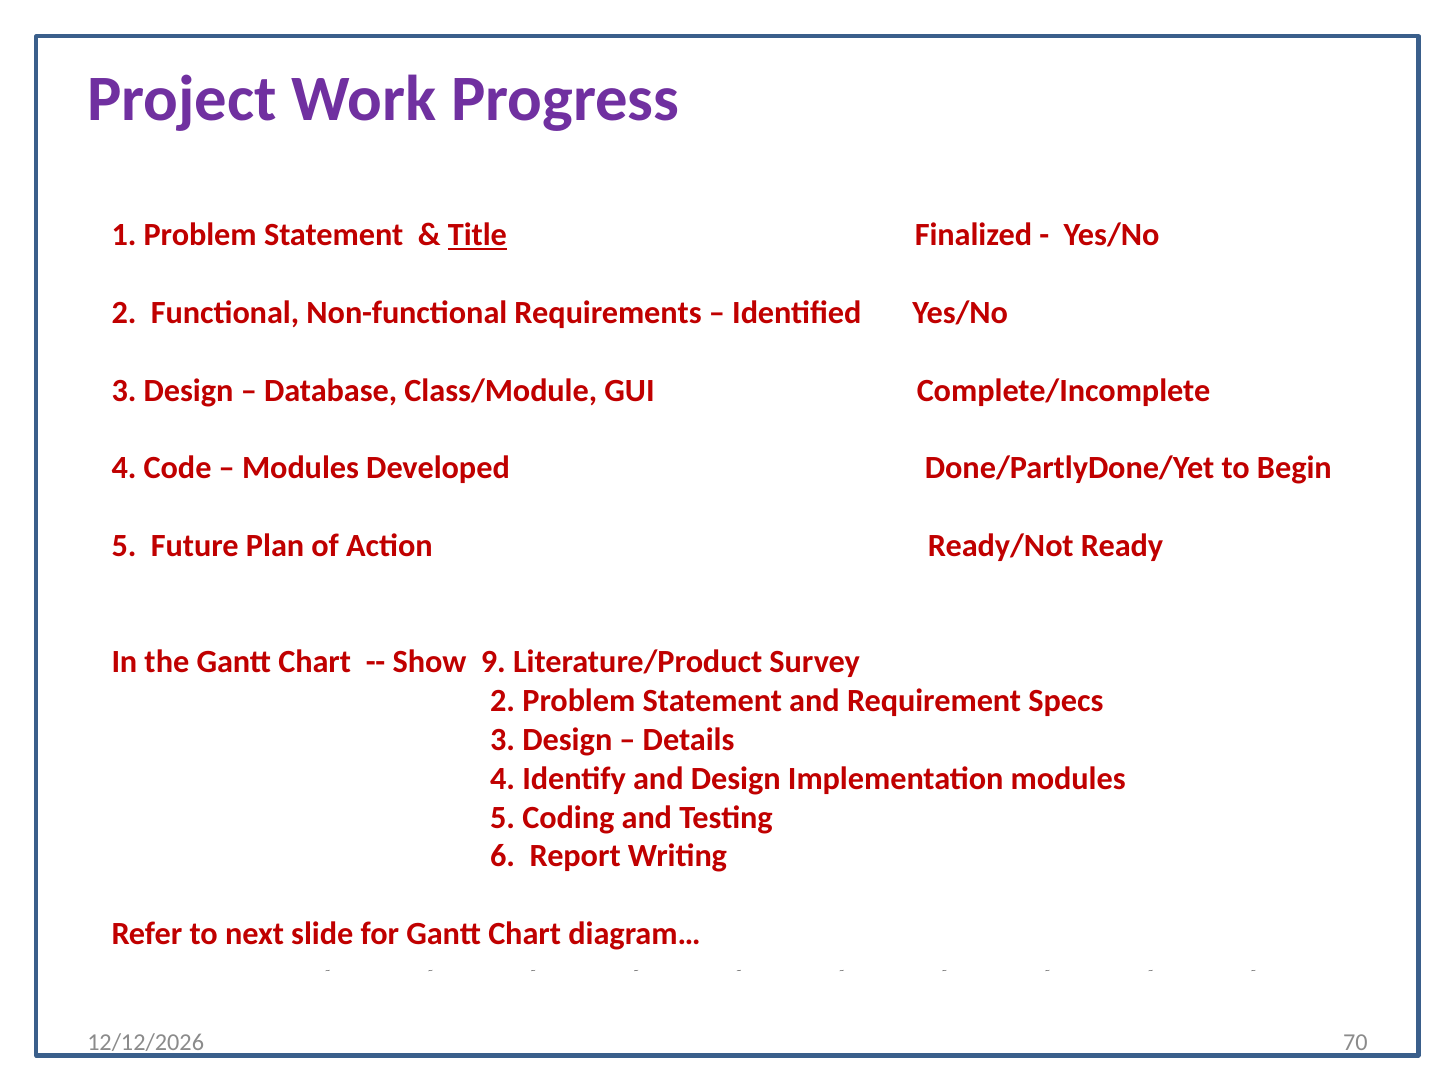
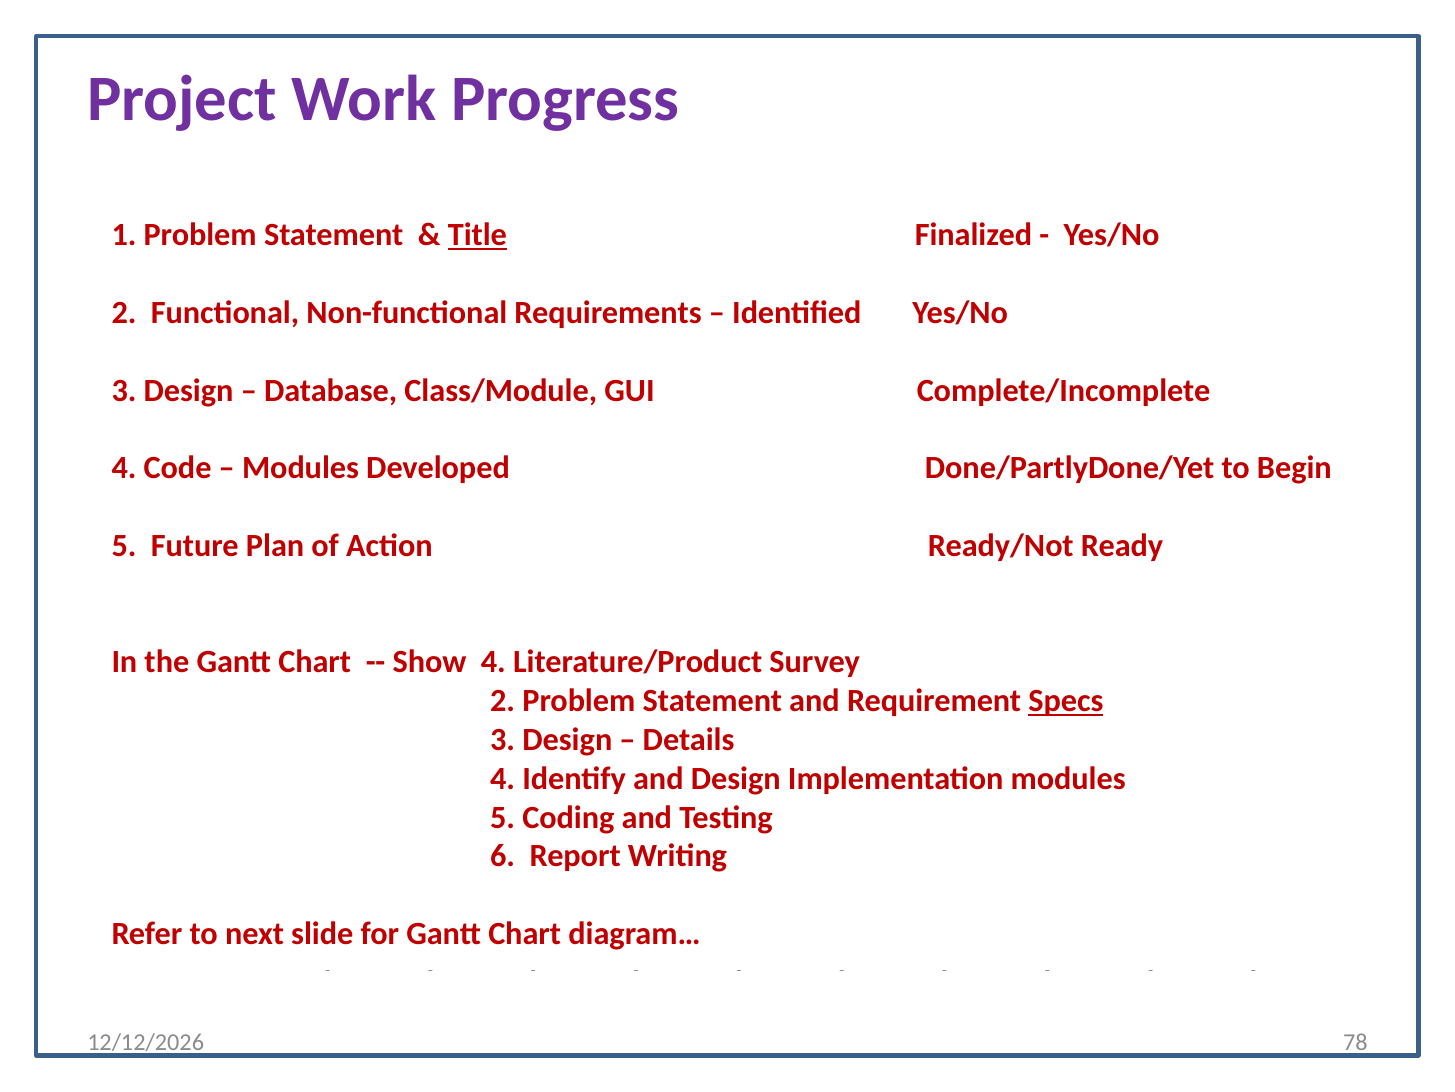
Show 9: 9 -> 4 (493, 662)
Specs underline: none -> present (1066, 701)
70: 70 -> 78 (1355, 1042)
